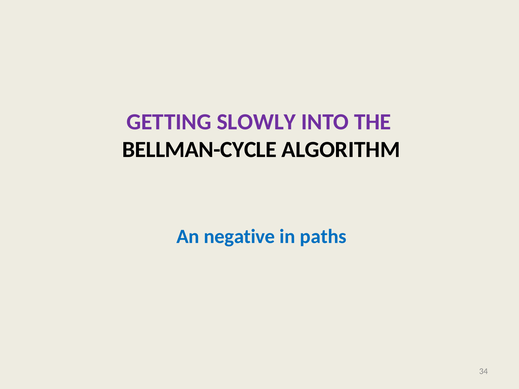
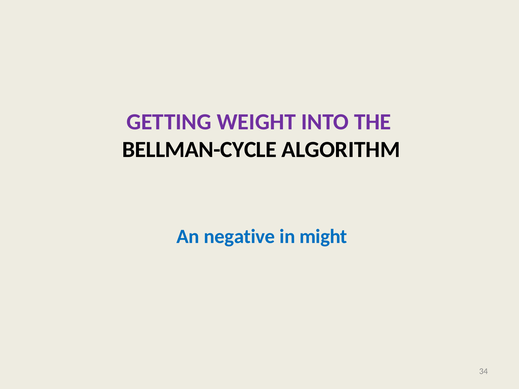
SLOWLY: SLOWLY -> WEIGHT (256, 122)
paths: paths -> might (323, 237)
